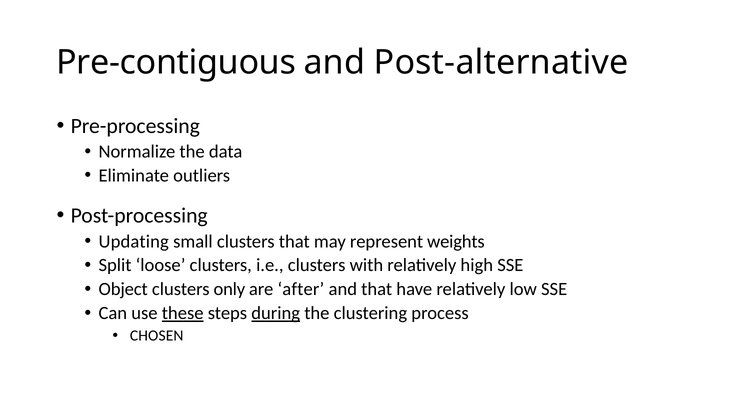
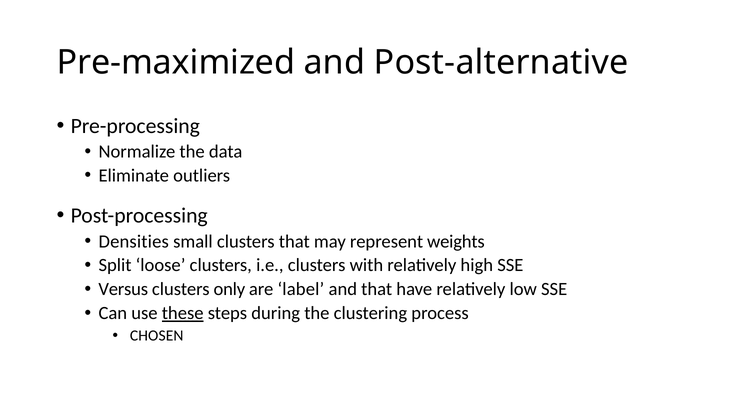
Pre-contiguous: Pre-contiguous -> Pre-maximized (176, 62)
Updating: Updating -> Densities (134, 241)
Object: Object -> Versus (123, 289)
after: after -> label (301, 289)
during underline: present -> none (276, 313)
